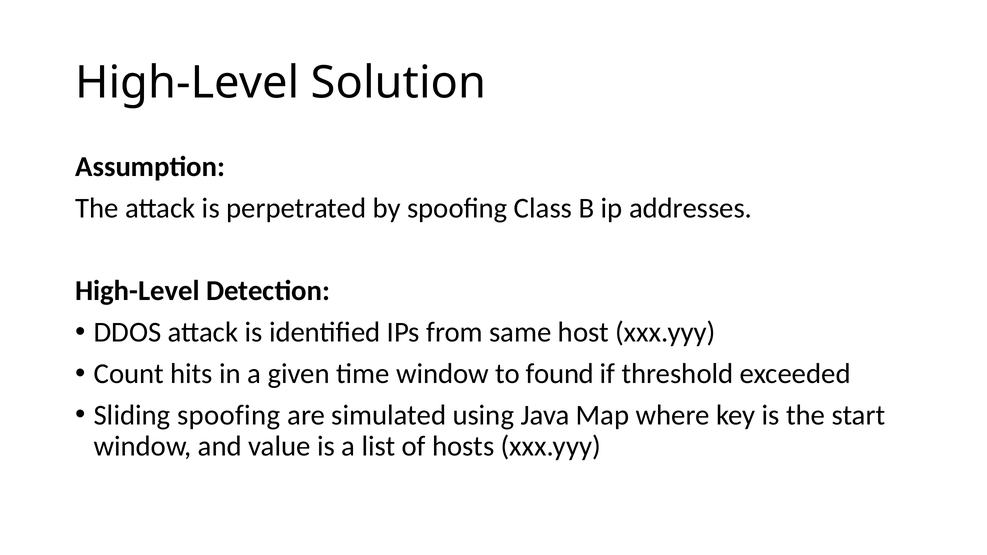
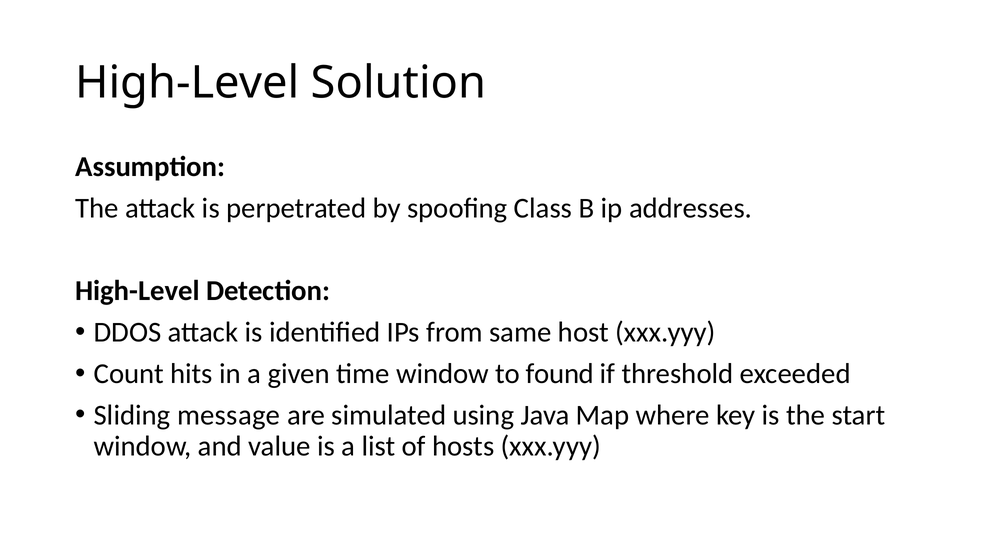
Sliding spoofing: spoofing -> message (229, 415)
